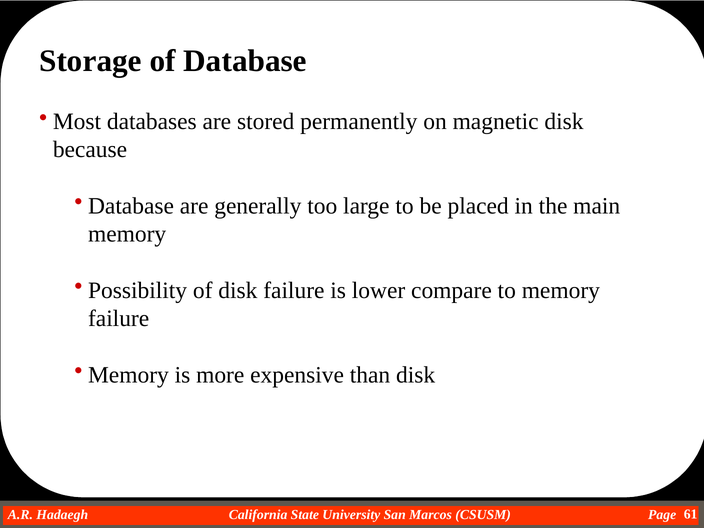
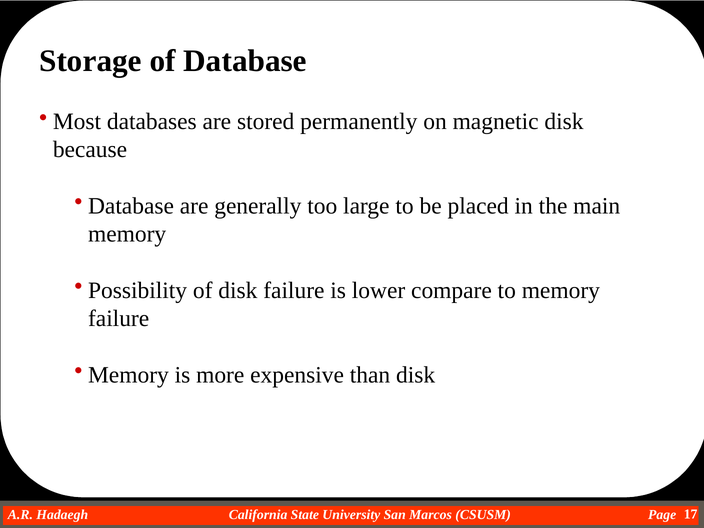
61: 61 -> 17 (691, 514)
